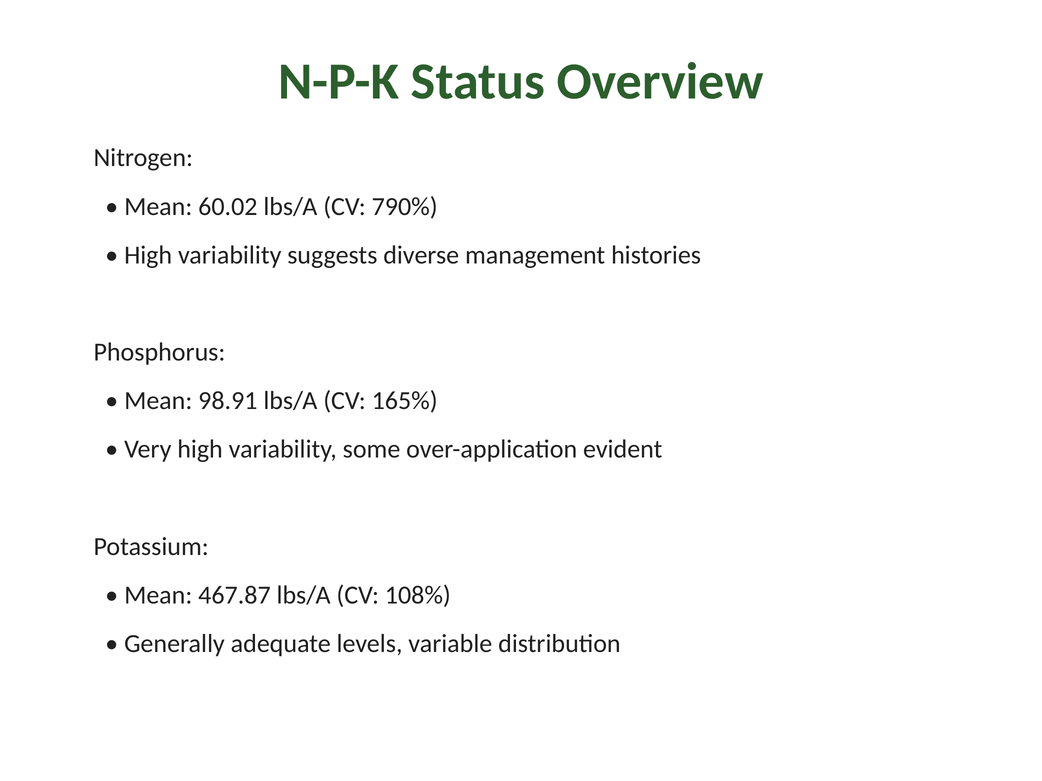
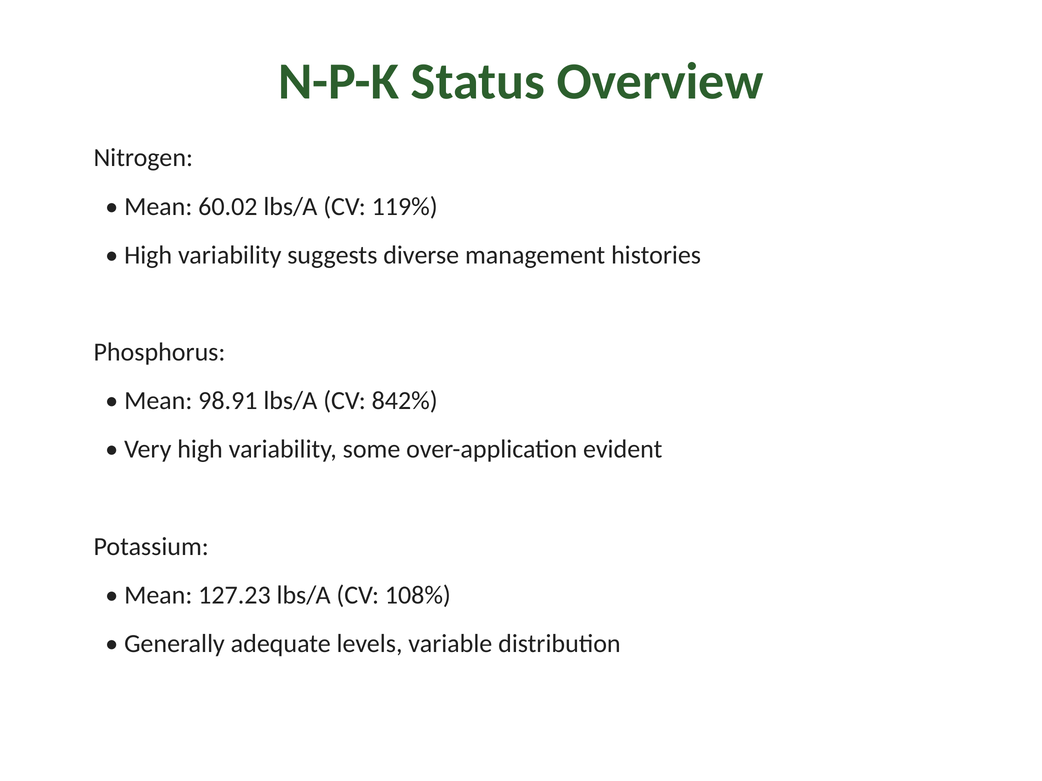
790%: 790% -> 119% (405, 207)
165%: 165% -> 842% (405, 401)
467.87: 467.87 -> 127.23 (234, 596)
